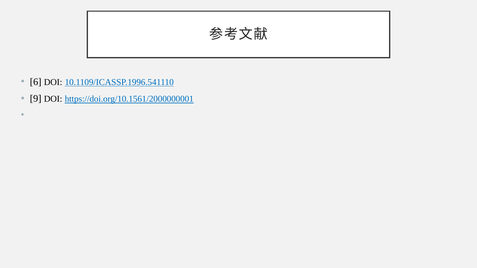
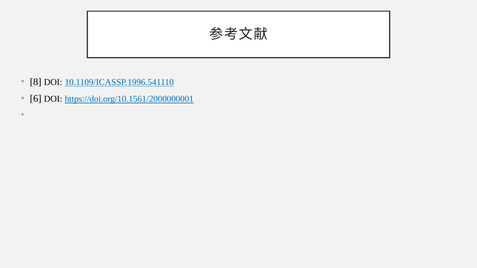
6: 6 -> 8 (36, 82)
9: 9 -> 6 (36, 99)
